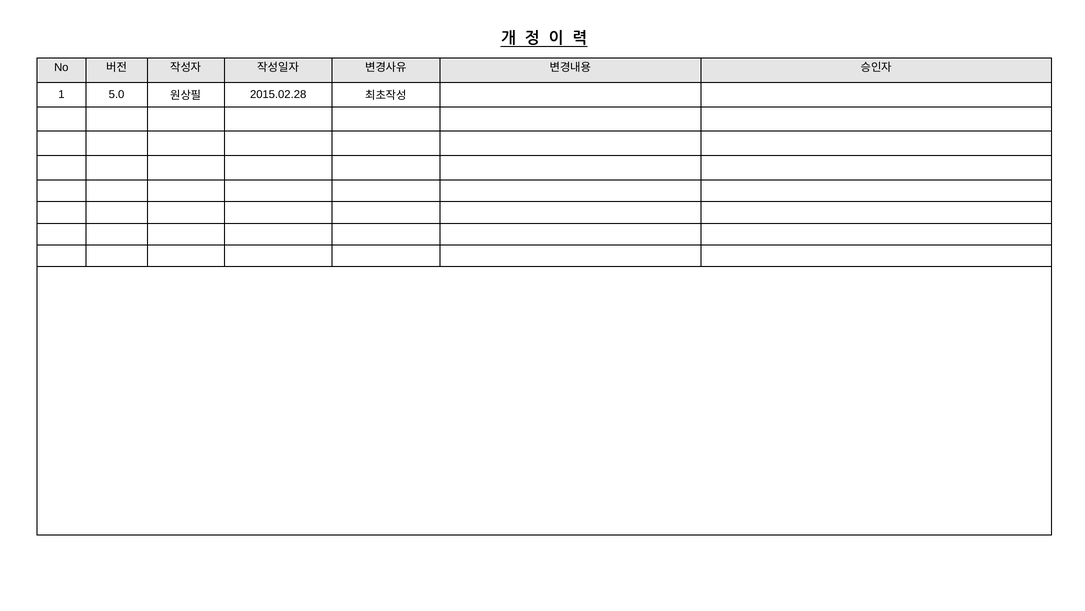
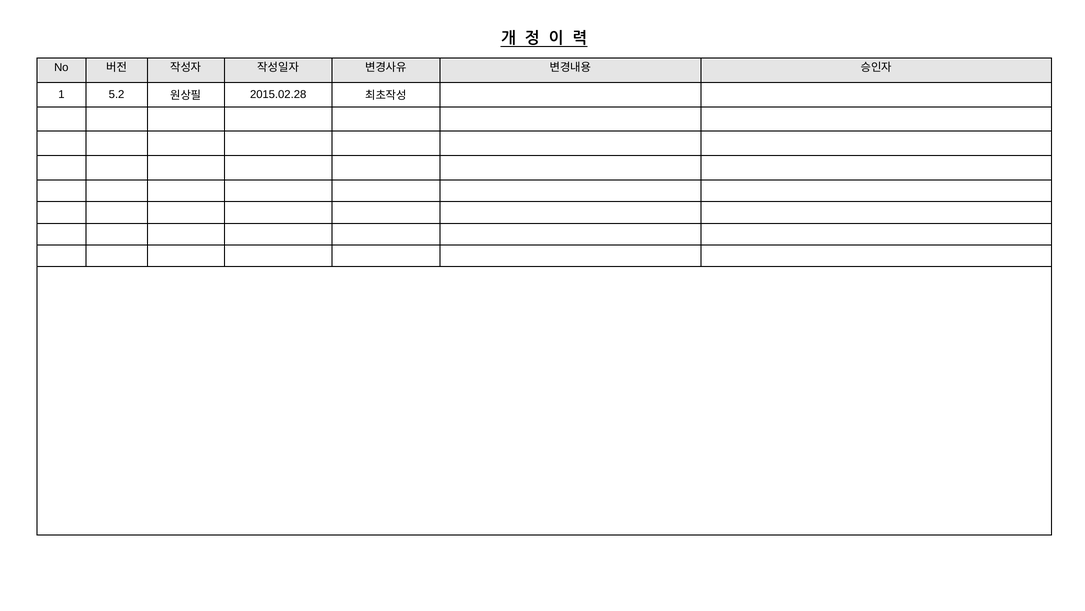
5.0: 5.0 -> 5.2 (117, 95)
